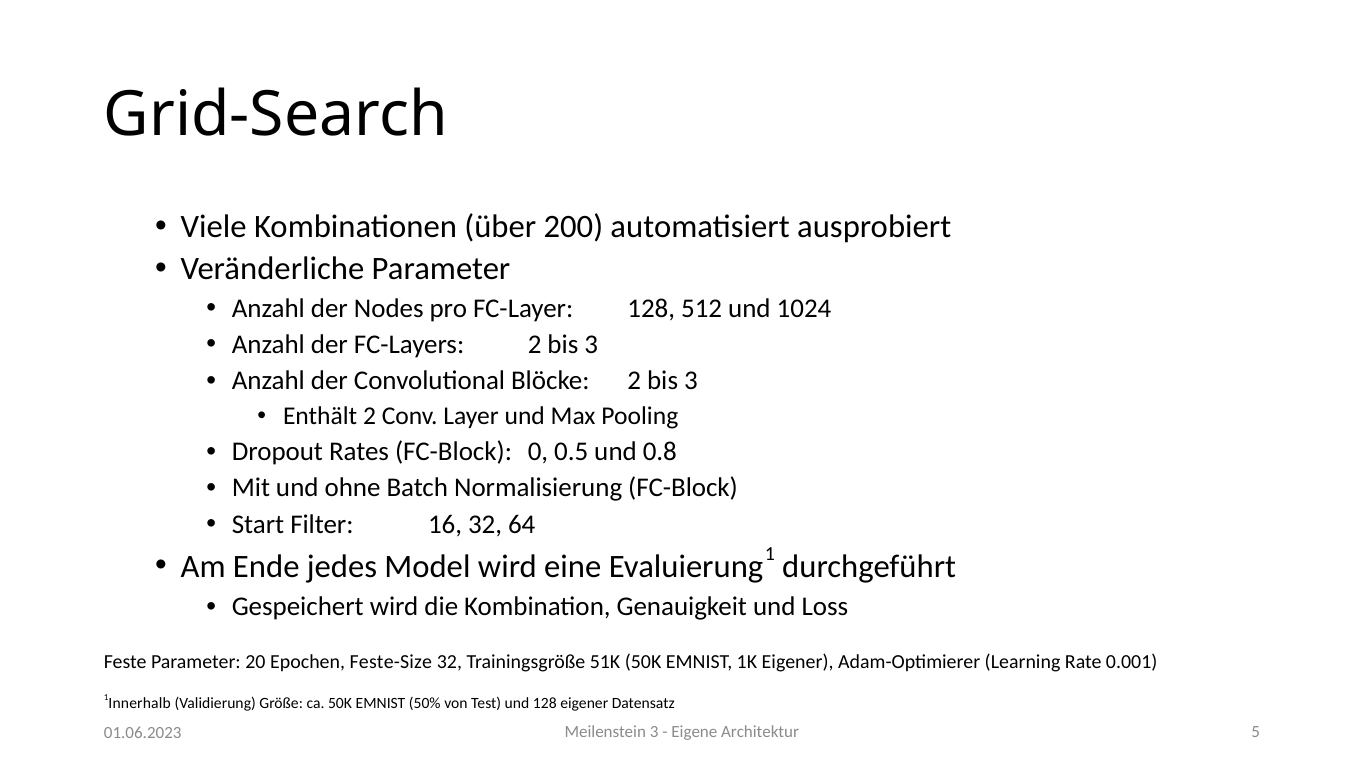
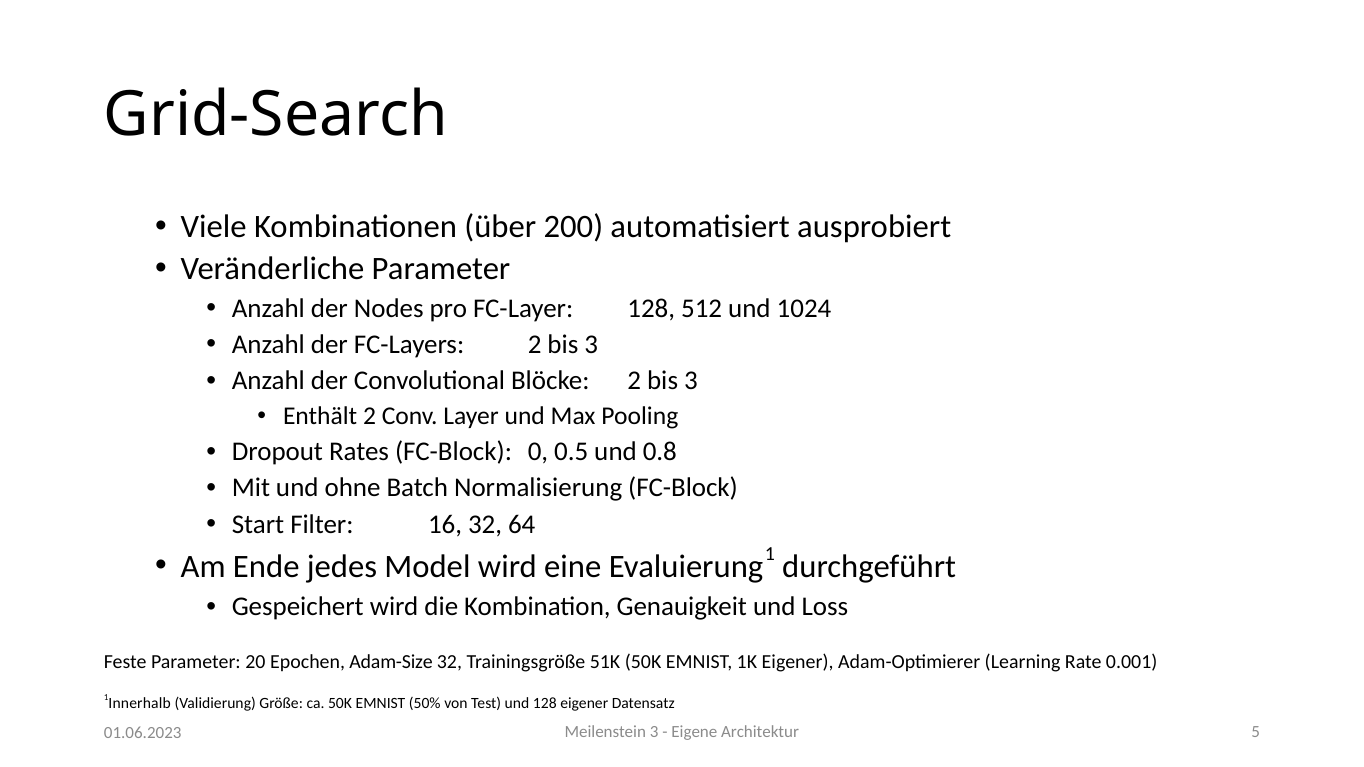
Feste-Size: Feste-Size -> Adam-Size (391, 662)
